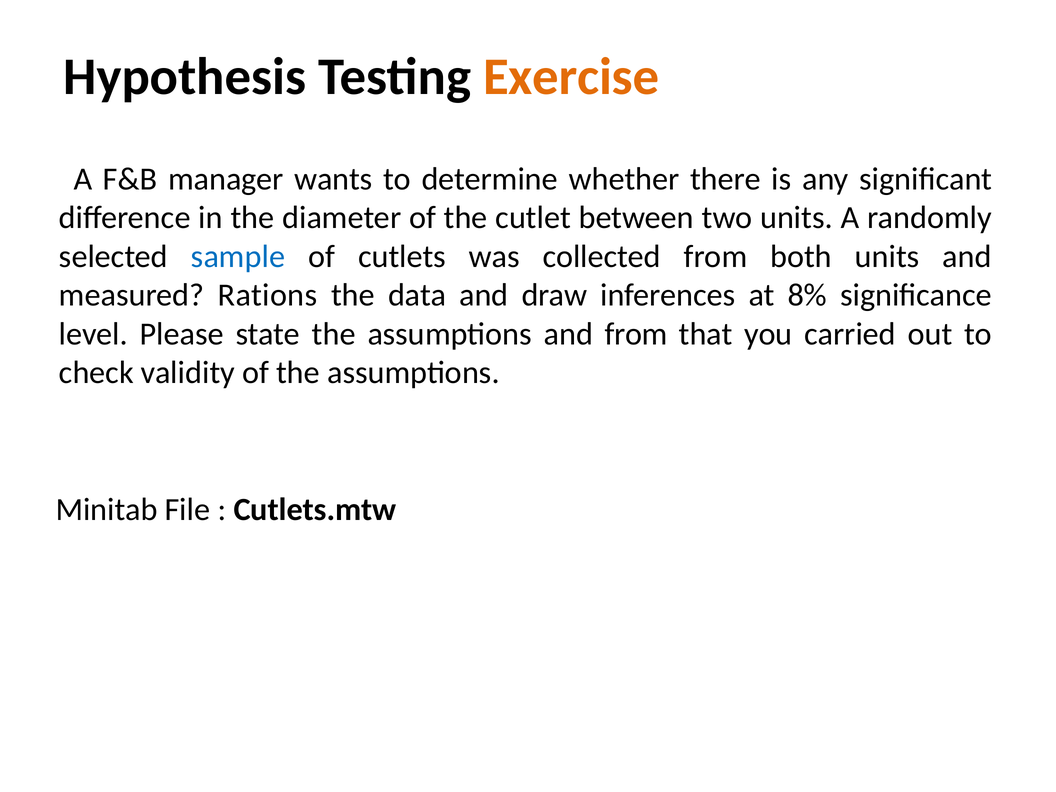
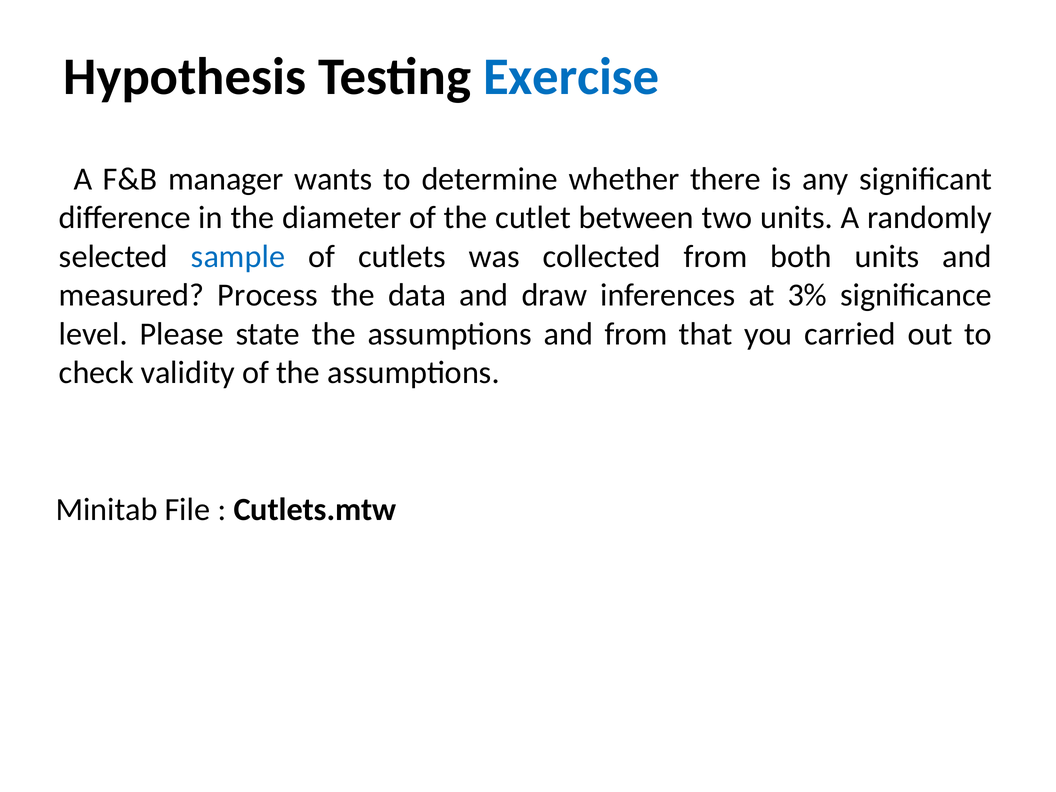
Exercise colour: orange -> blue (571, 77)
Rations: Rations -> Process (268, 295)
8%: 8% -> 3% (807, 295)
